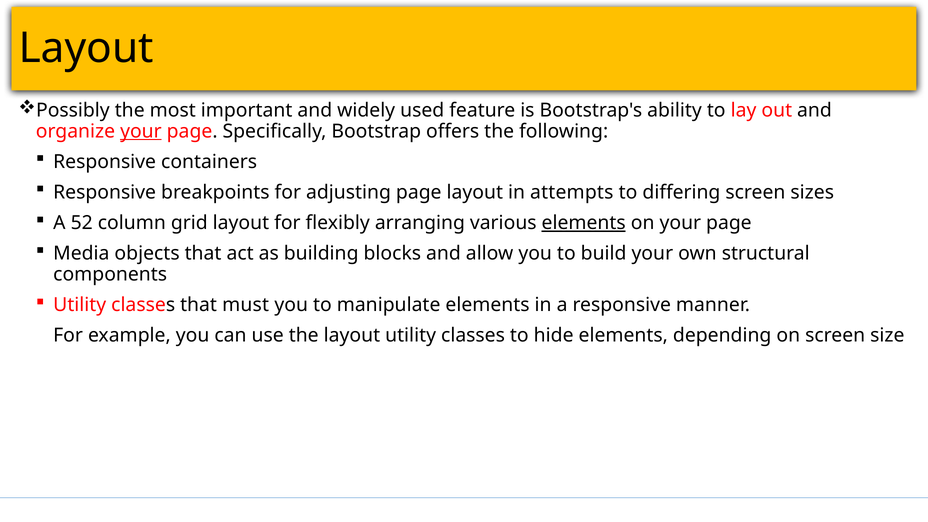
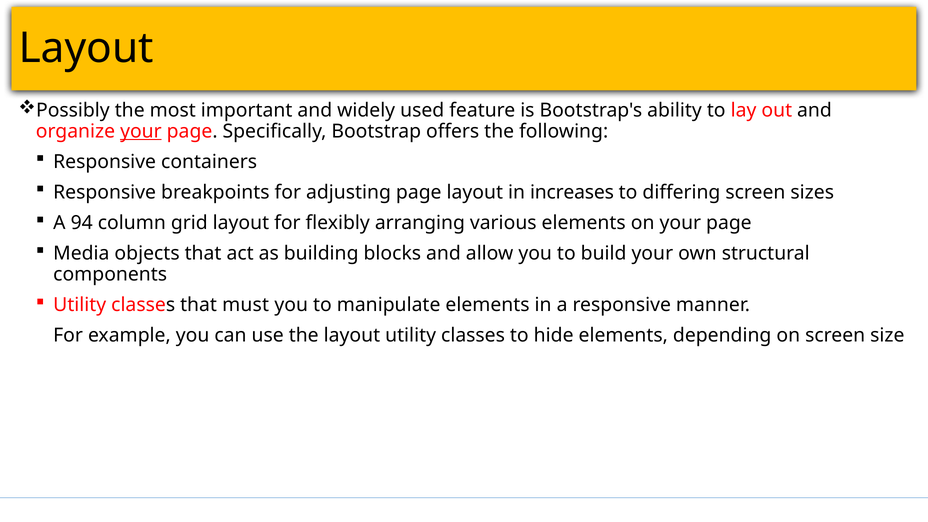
attempts: attempts -> increases (572, 192)
52: 52 -> 94 (82, 223)
elements underline: present -> none (584, 223)
